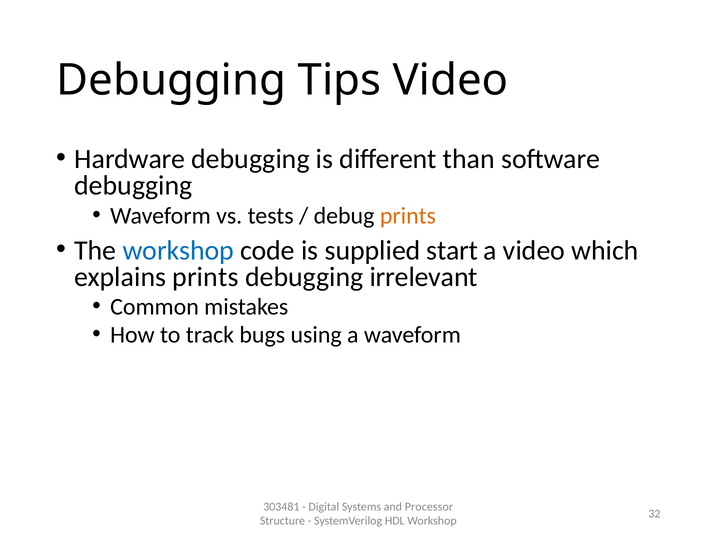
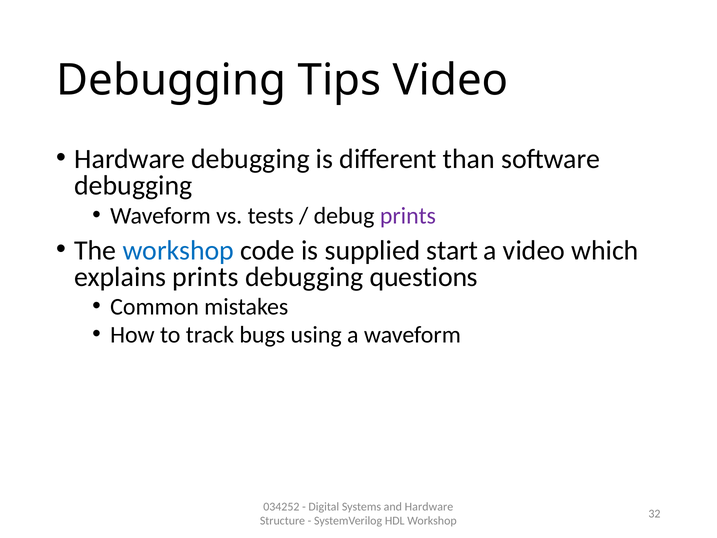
prints colour: orange -> purple (408, 216)
irrelevant: irrelevant -> questions (424, 277)
303481: 303481 -> 034252 (281, 506)
and Processor: Processor -> Hardware (429, 506)
